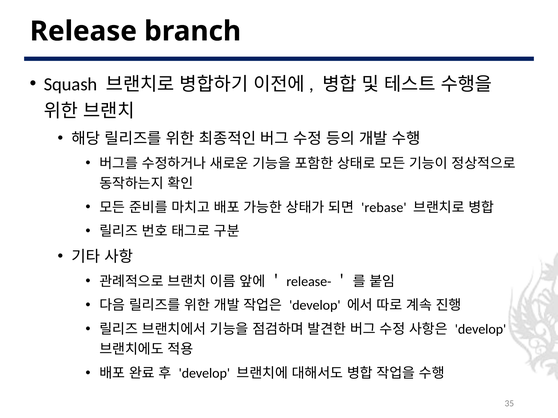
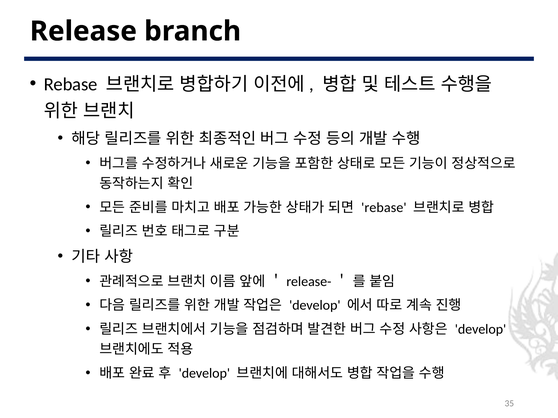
Squash: Squash -> Rebase (71, 84)
